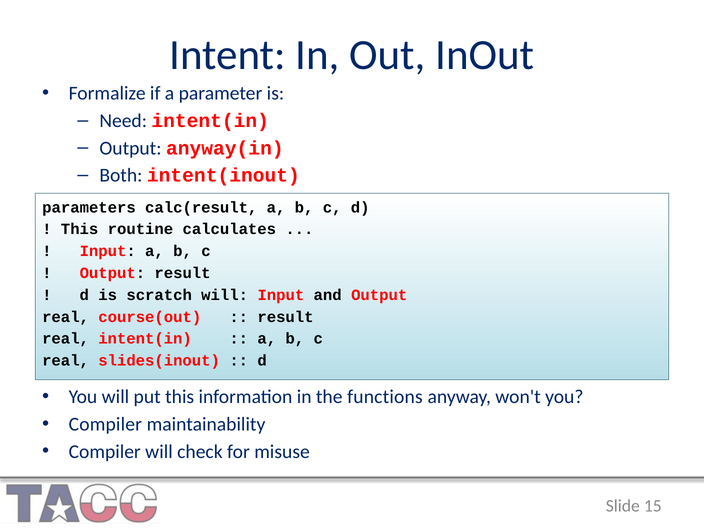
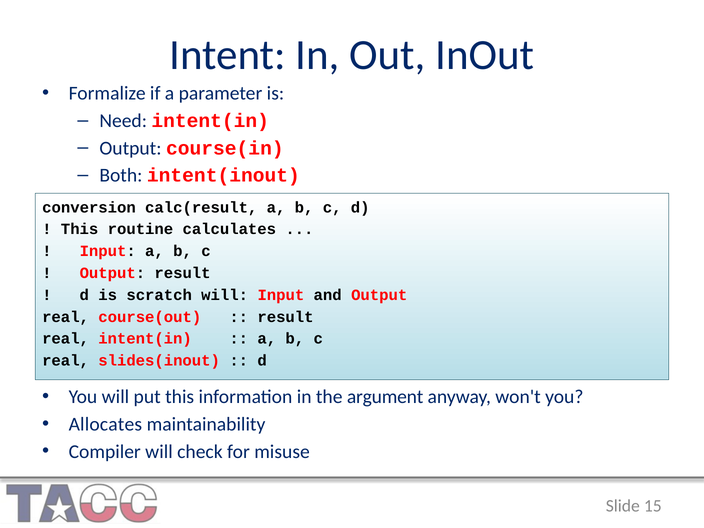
anyway(in: anyway(in -> course(in (225, 148)
parameters: parameters -> conversion (89, 207)
functions: functions -> argument (385, 397)
Compiler: Compiler -> Allocates (105, 424)
